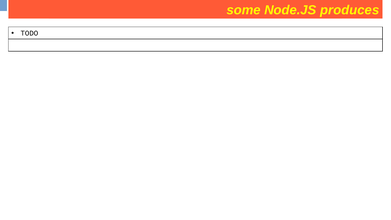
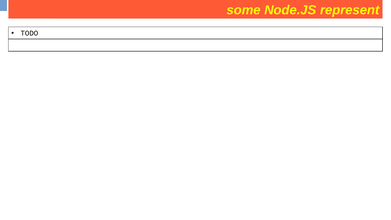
produces: produces -> represent (350, 10)
